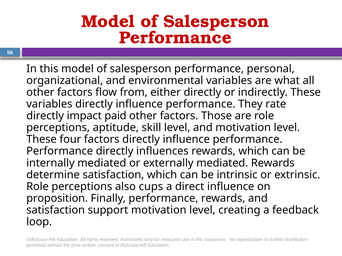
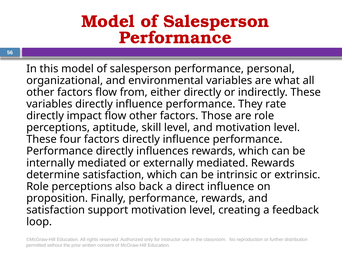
impact paid: paid -> flow (115, 116)
cups: cups -> back (151, 187)
